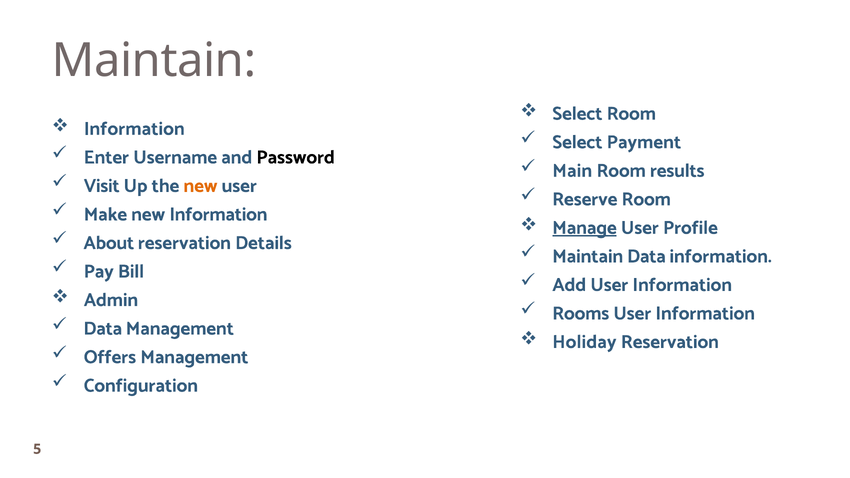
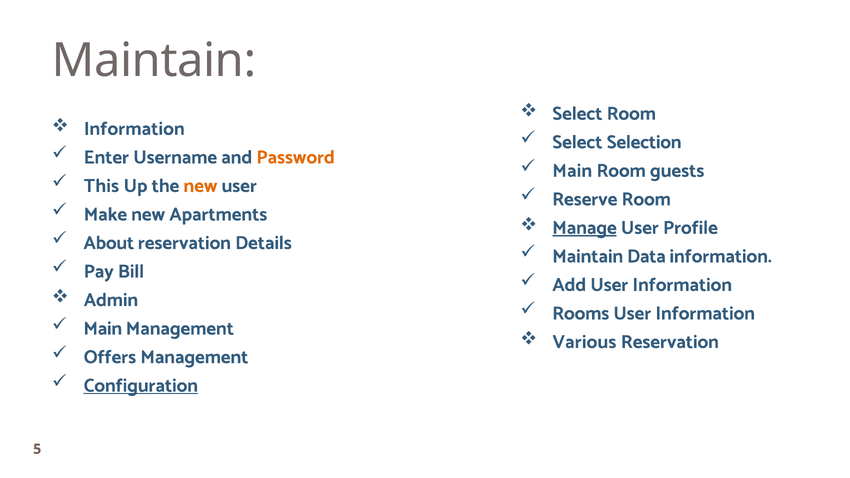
Payment: Payment -> Selection (644, 142)
Password colour: black -> orange (296, 157)
results: results -> guests (677, 171)
Visit: Visit -> This (101, 186)
new Information: Information -> Apartments (218, 214)
Data: Data -> Main (103, 328)
Holiday: Holiday -> Various (584, 342)
Configuration underline: none -> present (141, 386)
